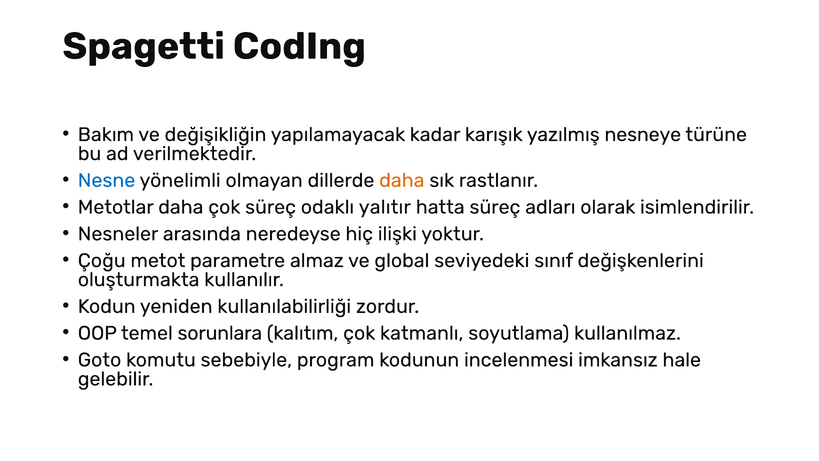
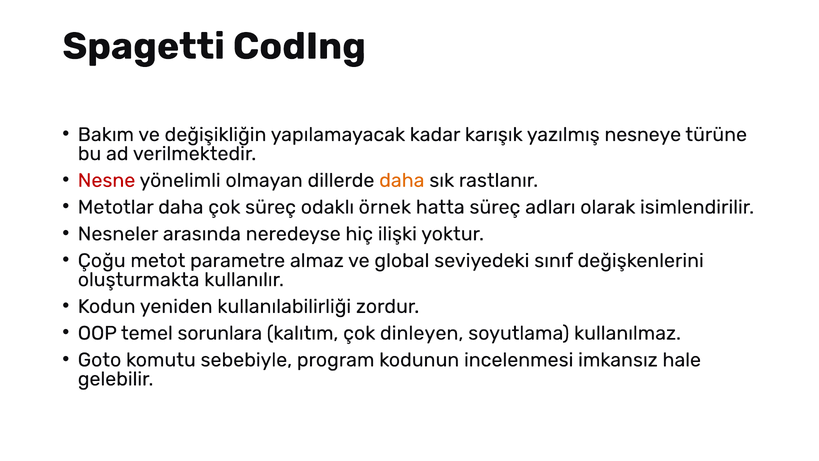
Nesne colour: blue -> red (107, 180)
yalıtır: yalıtır -> örnek (385, 207)
katmanlı: katmanlı -> dinleyen (422, 333)
